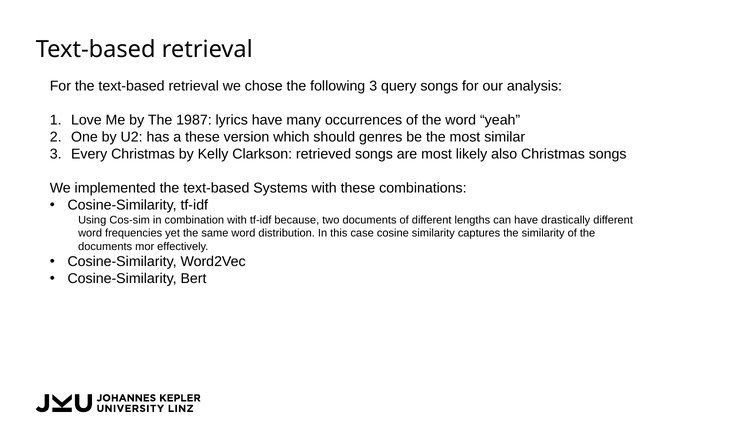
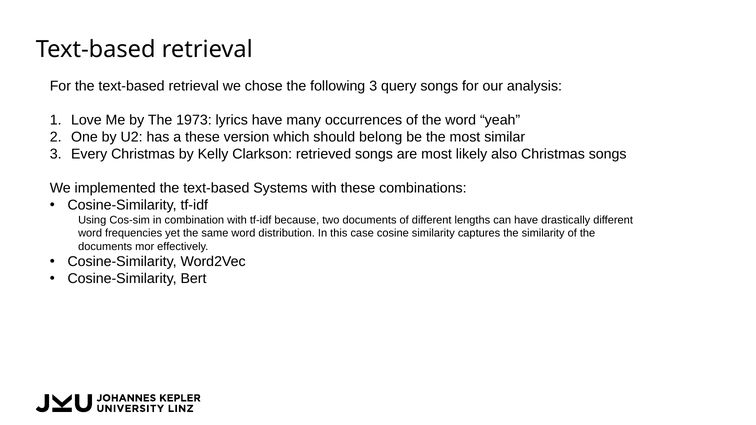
1987: 1987 -> 1973 (194, 120)
genres: genres -> belong (381, 137)
